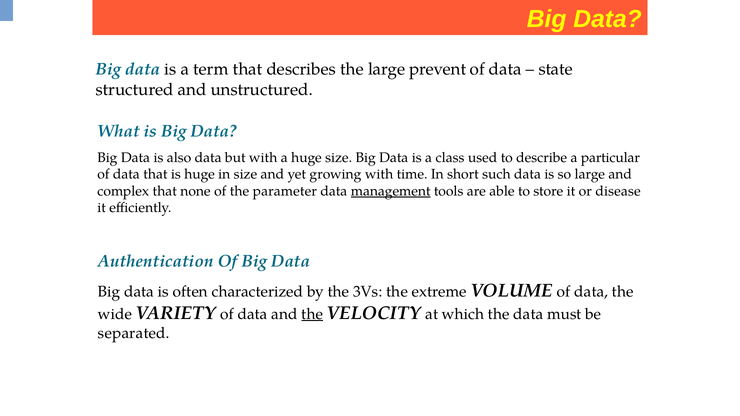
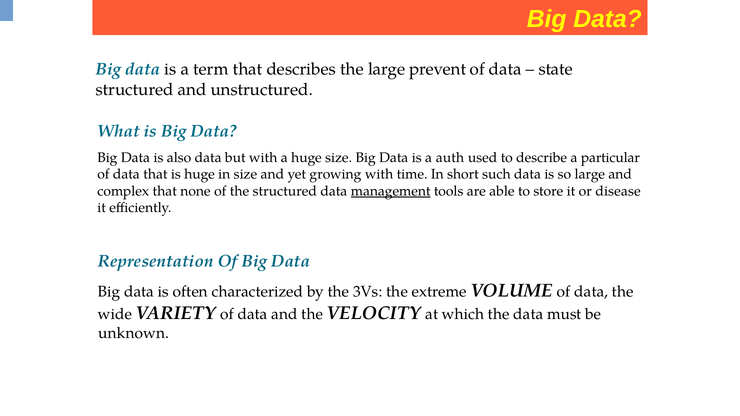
class: class -> auth (450, 158)
the parameter: parameter -> structured (285, 191)
Authentication: Authentication -> Representation (156, 261)
the underline: present -> none (312, 314)
separated: separated -> unknown (134, 333)
